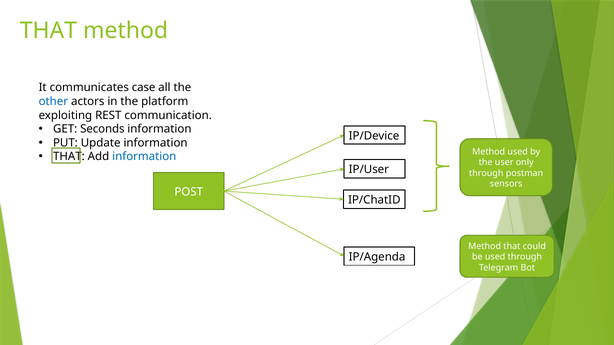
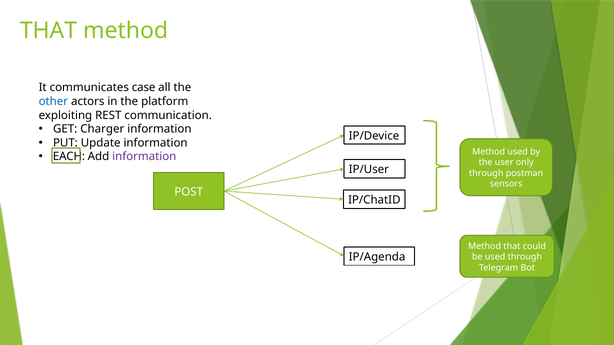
Seconds: Seconds -> Charger (102, 129)
THAT: THAT -> EACH (69, 157)
information colour: blue -> purple (144, 157)
